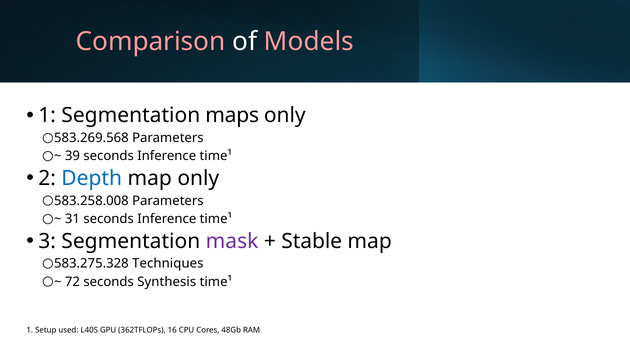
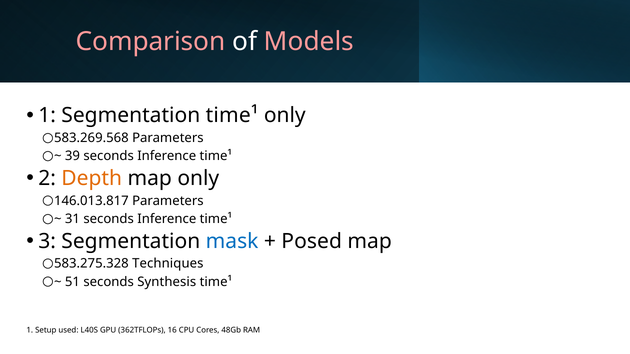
Segmentation maps: maps -> time¹ (232, 116)
Depth colour: blue -> orange (92, 178)
583.258.008: 583.258.008 -> 146.013.817 (91, 201)
mask colour: purple -> blue (232, 241)
Stable: Stable -> Posed (312, 241)
72: 72 -> 51 (72, 282)
